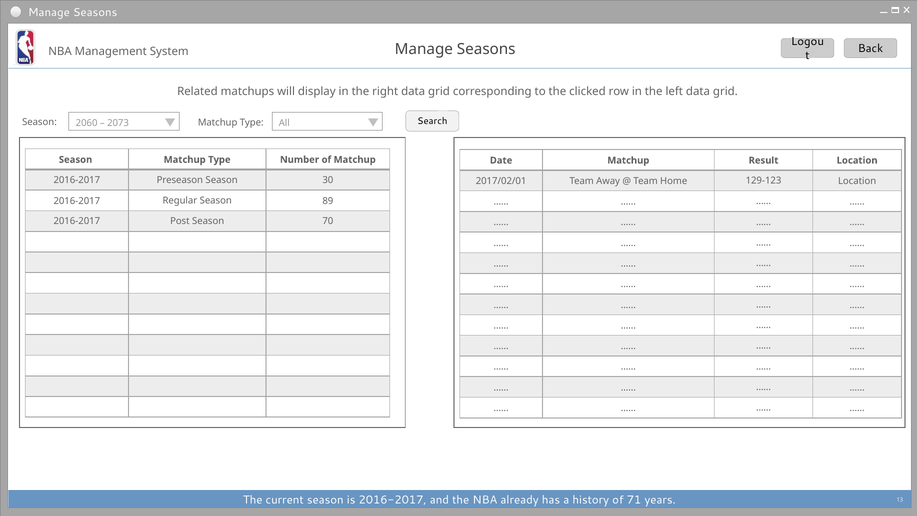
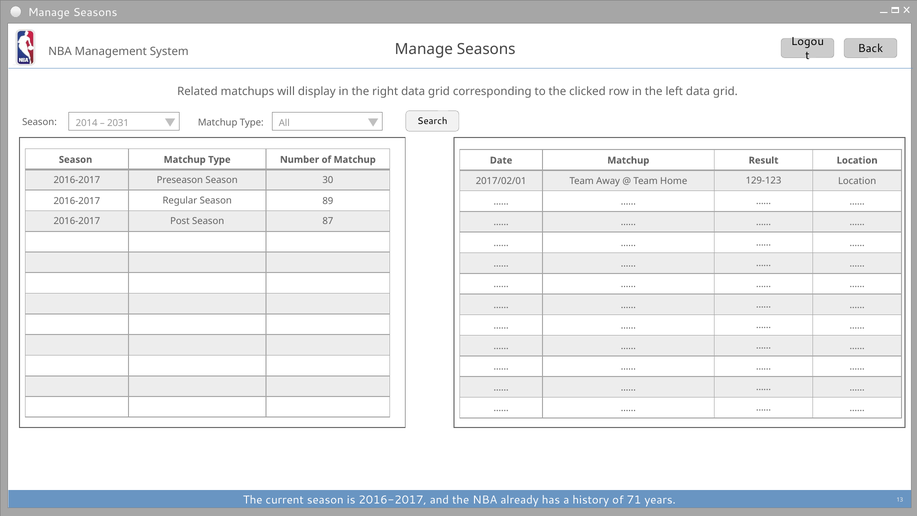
2060: 2060 -> 2014 (87, 123)
2073: 2073 -> 2031 (118, 123)
70: 70 -> 87 (328, 221)
